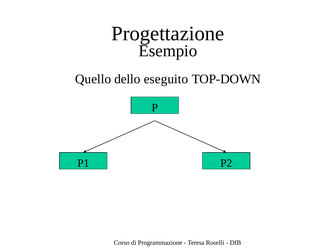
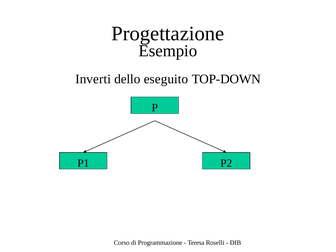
Quello: Quello -> Inverti (93, 79)
